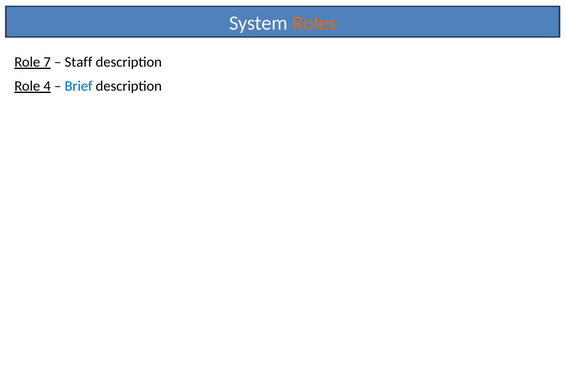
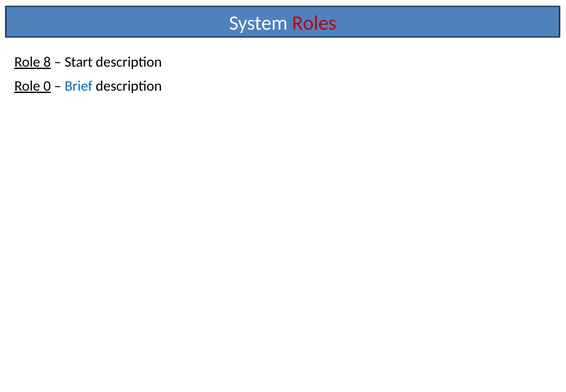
Roles colour: orange -> red (314, 23)
7: 7 -> 8 (47, 62)
Staff: Staff -> Start (79, 62)
4: 4 -> 0 (47, 86)
